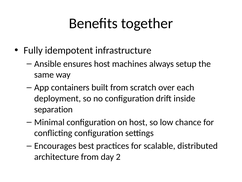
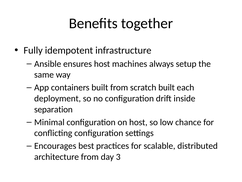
scratch over: over -> built (167, 87)
2: 2 -> 3 (118, 156)
